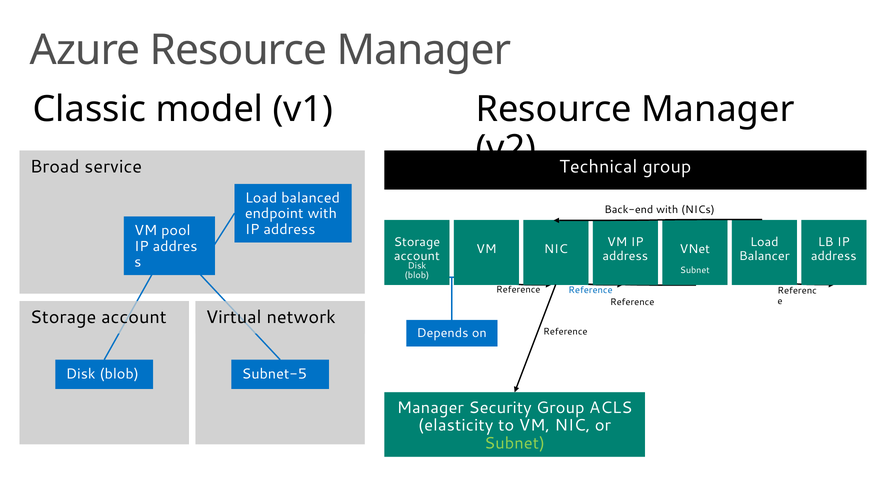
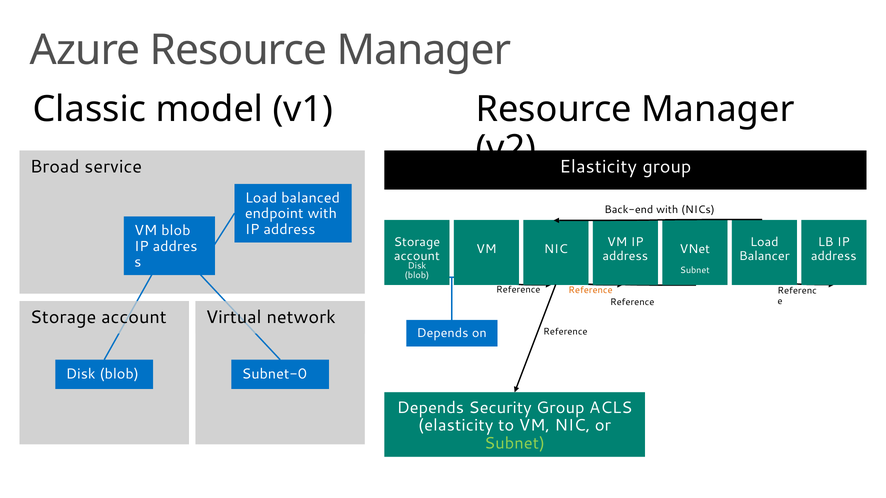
Technical: Technical -> Elasticity (598, 167)
VM pool: pool -> blob (176, 231)
Reference colour: blue -> orange (591, 290)
Subnet-5: Subnet-5 -> Subnet-0 (274, 374)
Manager: Manager -> Depends (430, 408)
